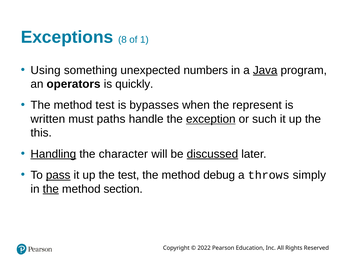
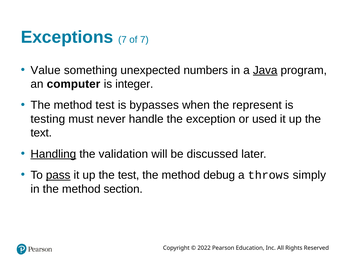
Exceptions 8: 8 -> 7 (122, 40)
of 1: 1 -> 7 (144, 40)
Using: Using -> Value (46, 70)
operators: operators -> computer (74, 84)
quickly: quickly -> integer (134, 84)
written: written -> testing (48, 119)
paths: paths -> never (111, 119)
exception underline: present -> none (211, 119)
such: such -> used (265, 119)
this: this -> text (41, 133)
character: character -> validation (123, 154)
discussed underline: present -> none (212, 154)
the underline: present -> none (51, 189)
